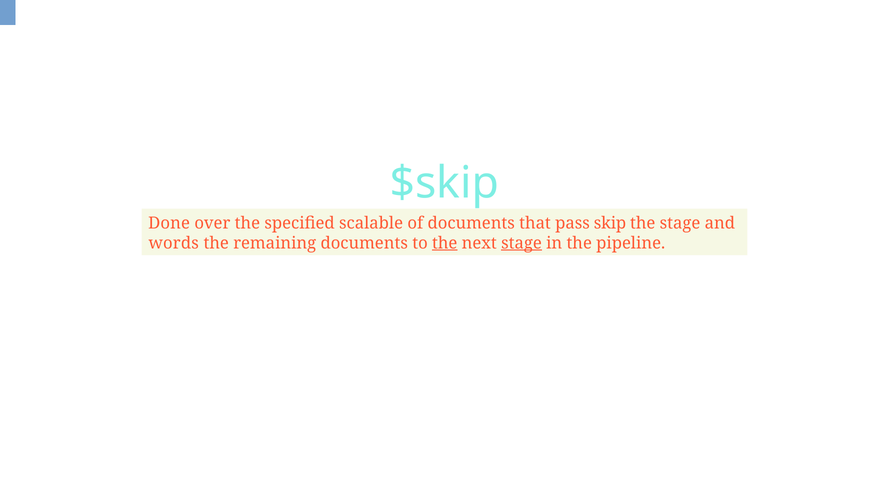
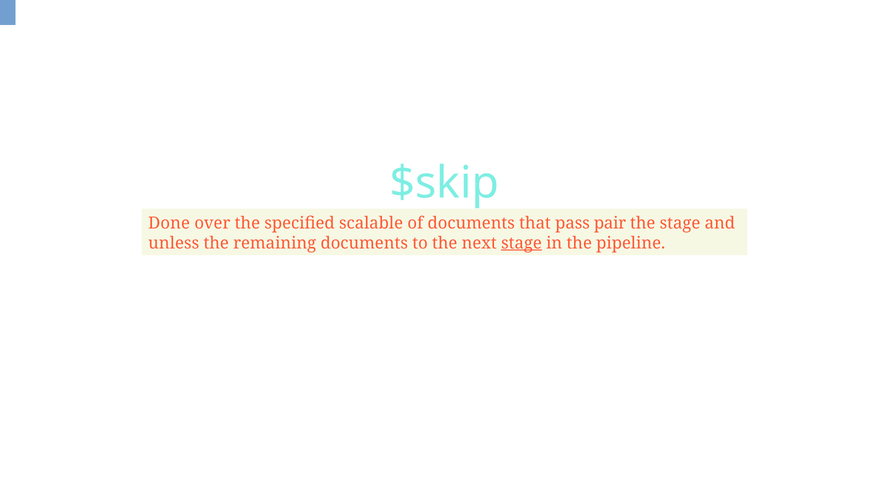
skip: skip -> pair (610, 223)
words: words -> unless (174, 243)
the underline: present -> none (445, 243)
